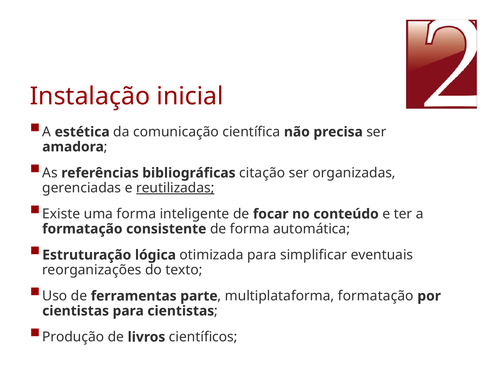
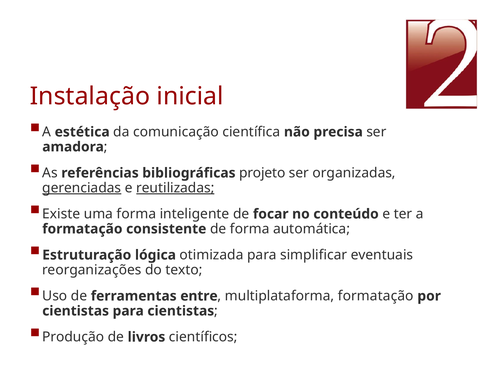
citação: citação -> projeto (262, 173)
gerenciadas underline: none -> present (82, 188)
parte: parte -> entre (199, 296)
